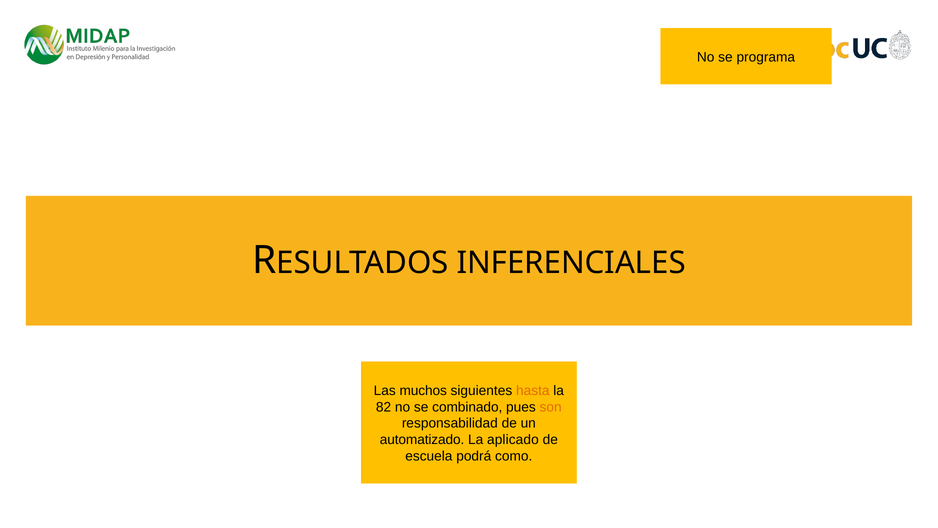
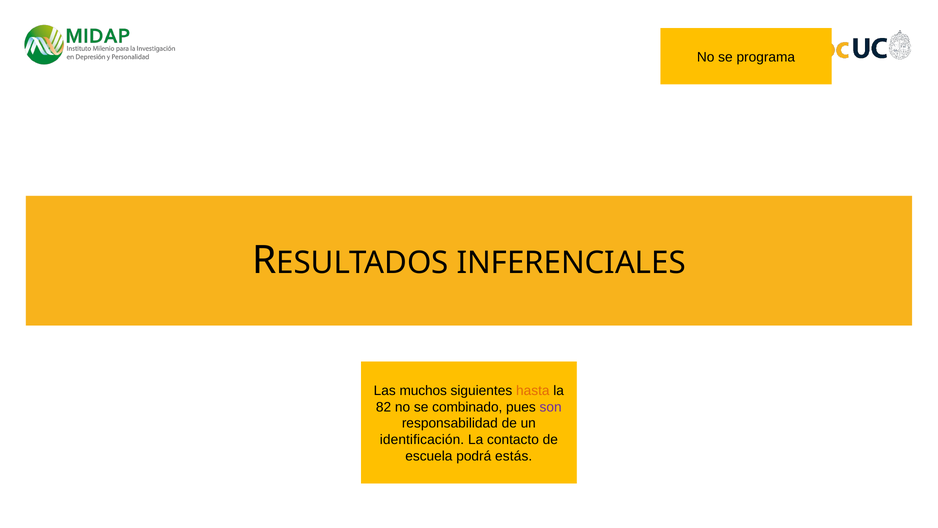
son colour: orange -> purple (551, 407)
automatizado: automatizado -> identificación (422, 440)
aplicado: aplicado -> contacto (513, 440)
como: como -> estás (514, 456)
